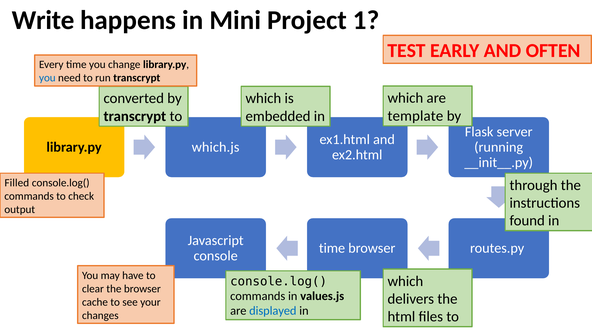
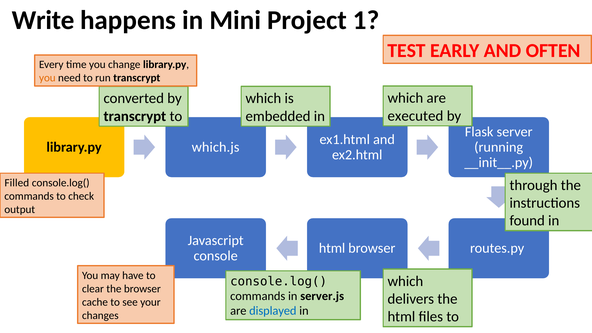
you colour: blue -> orange (47, 78)
template: template -> executed (415, 116)
time: time -> html (332, 248)
values.js: values.js -> server.js (322, 296)
